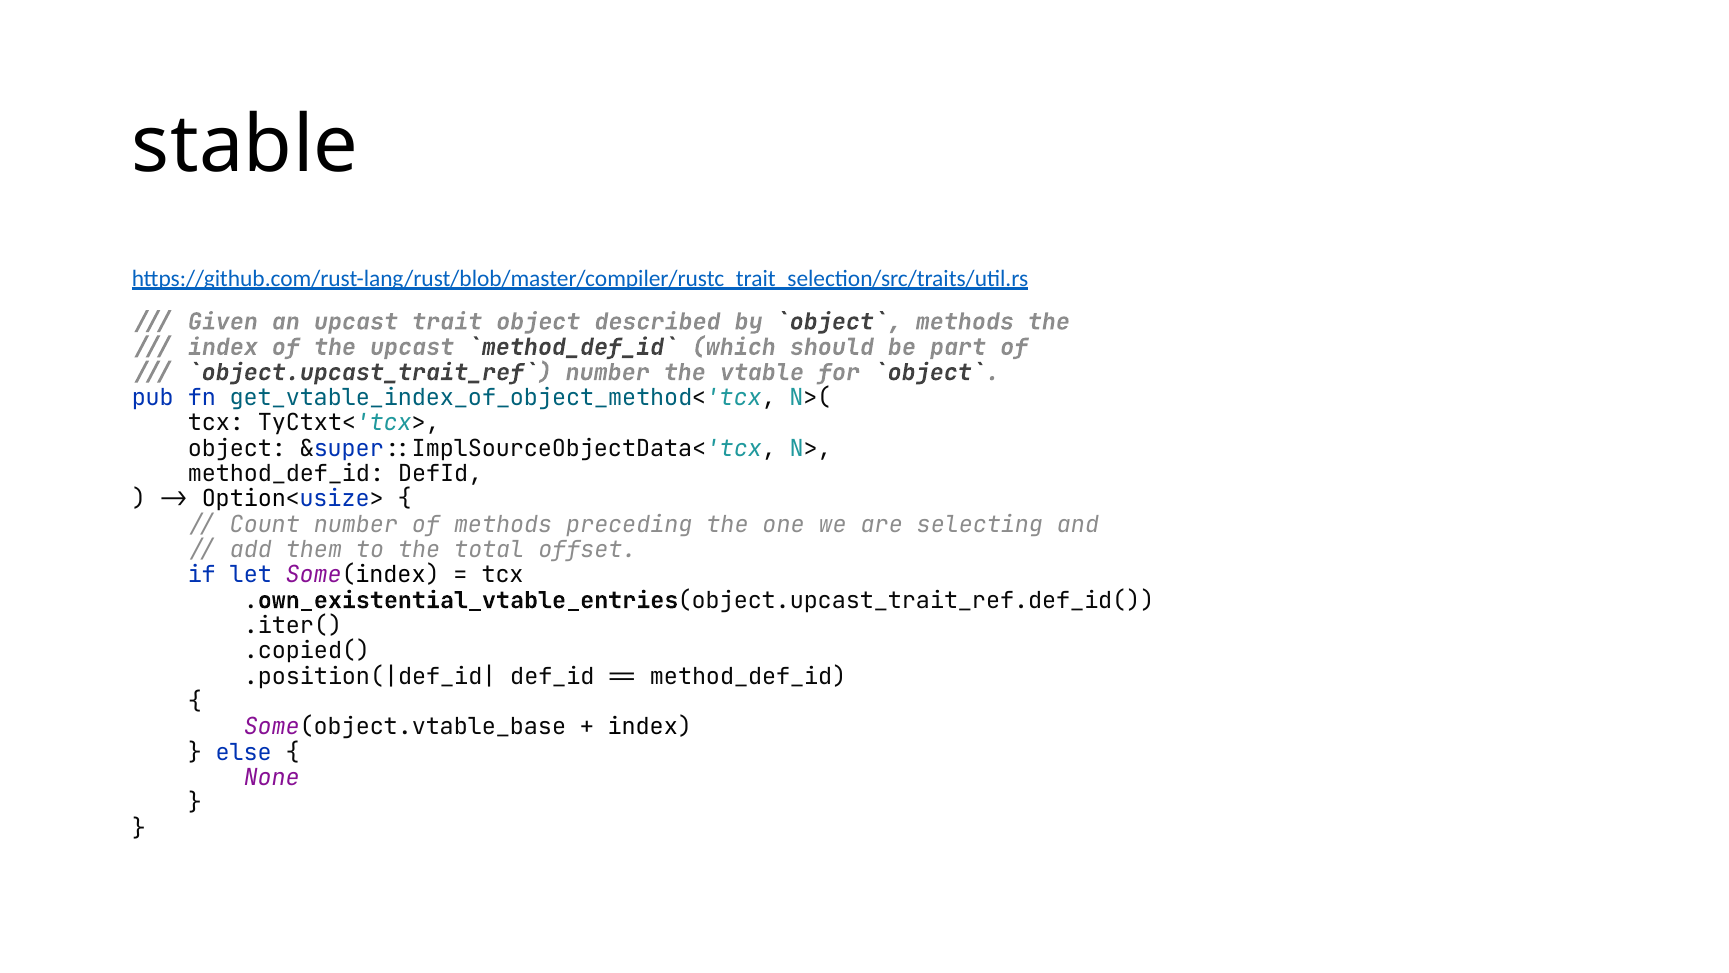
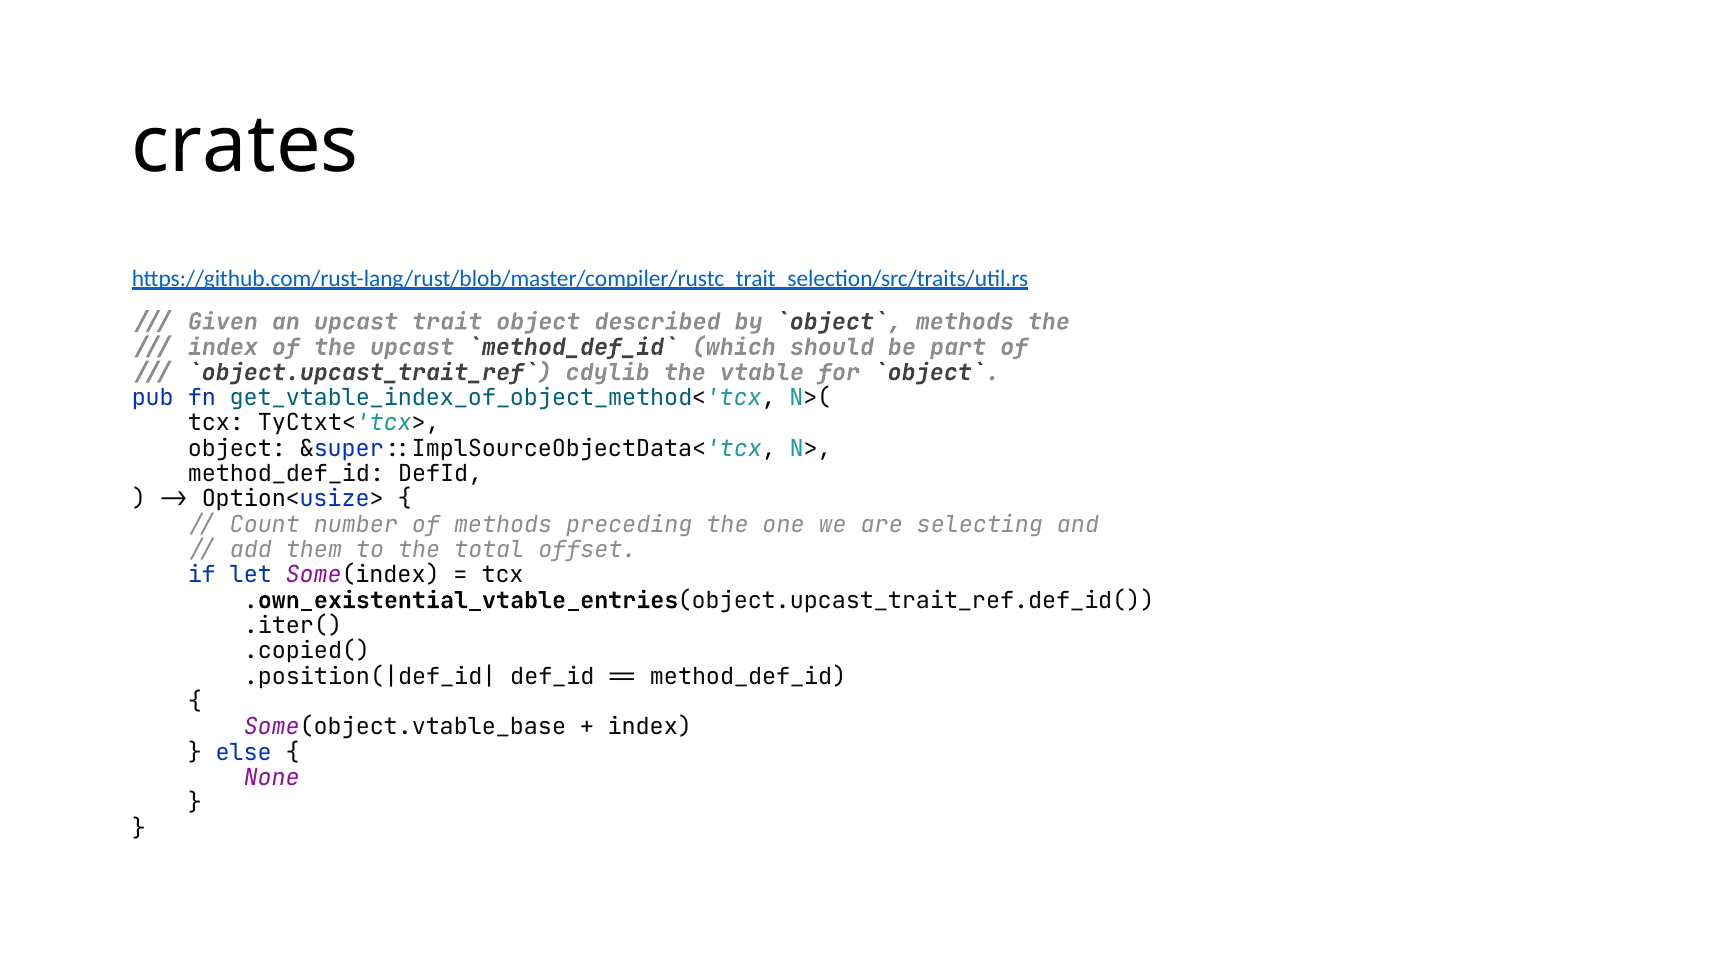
stable: stable -> crates (245, 145)
number: number -> cdylib (608, 372)
